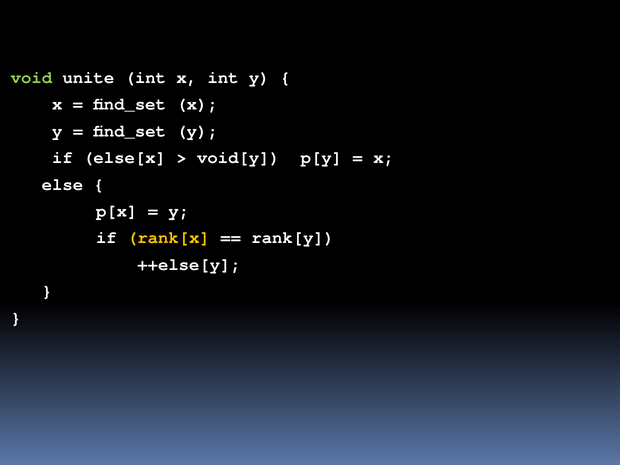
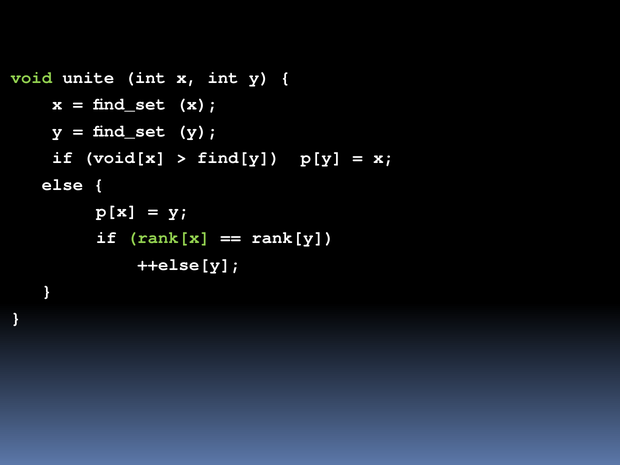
else[x: else[x -> void[x (125, 158)
void[y: void[y -> find[y (239, 158)
rank[x colour: yellow -> light green (168, 238)
